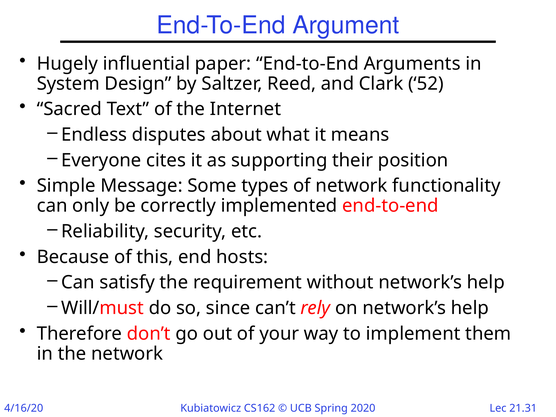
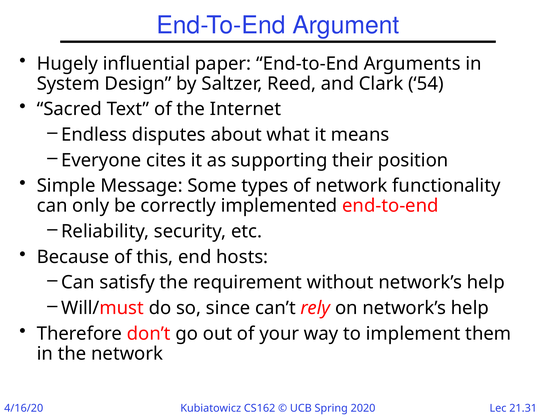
52: 52 -> 54 (426, 84)
